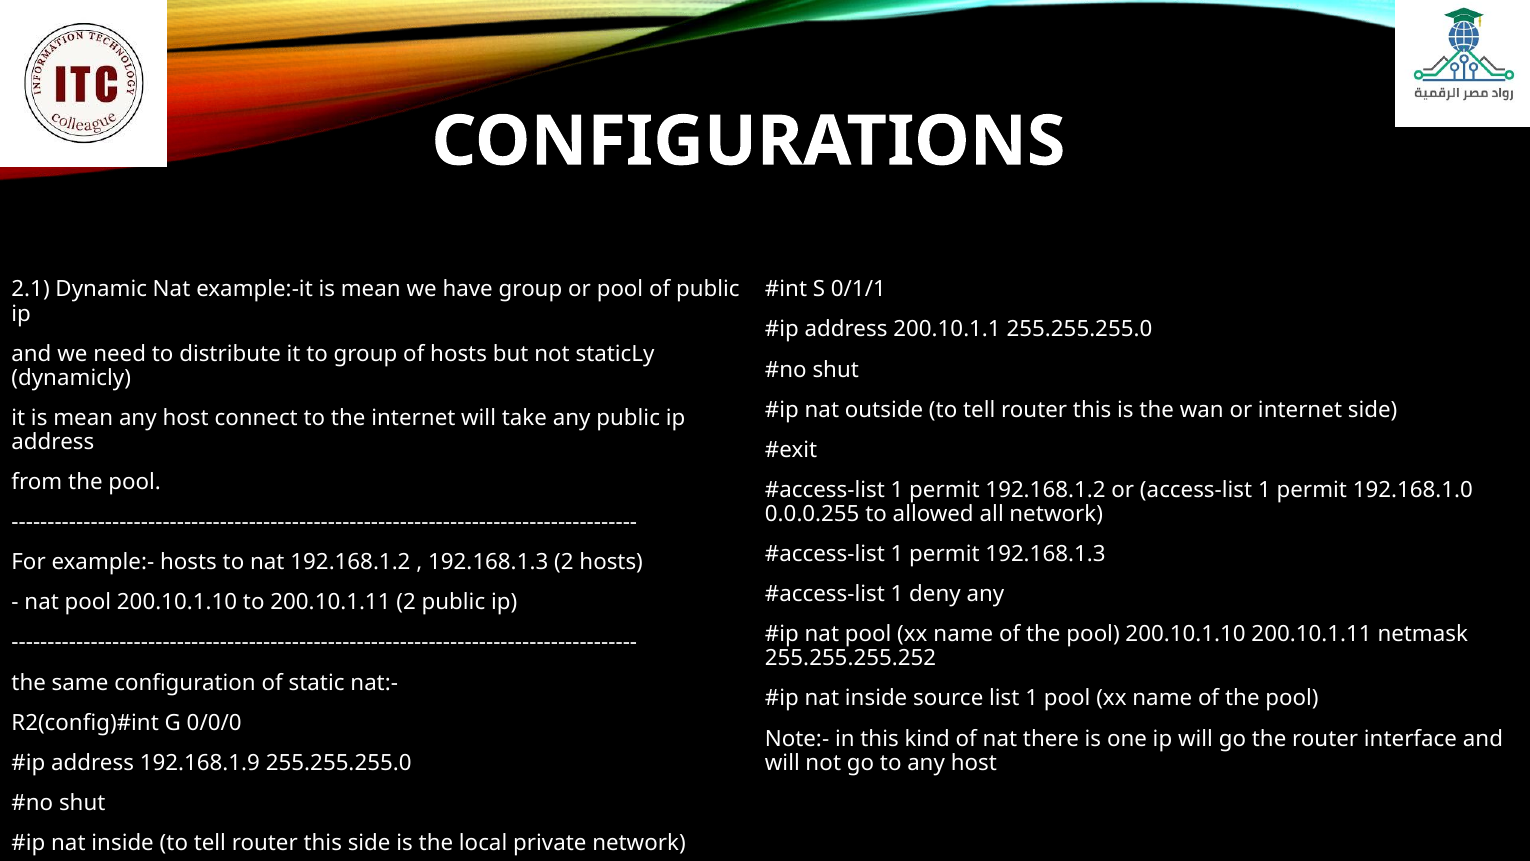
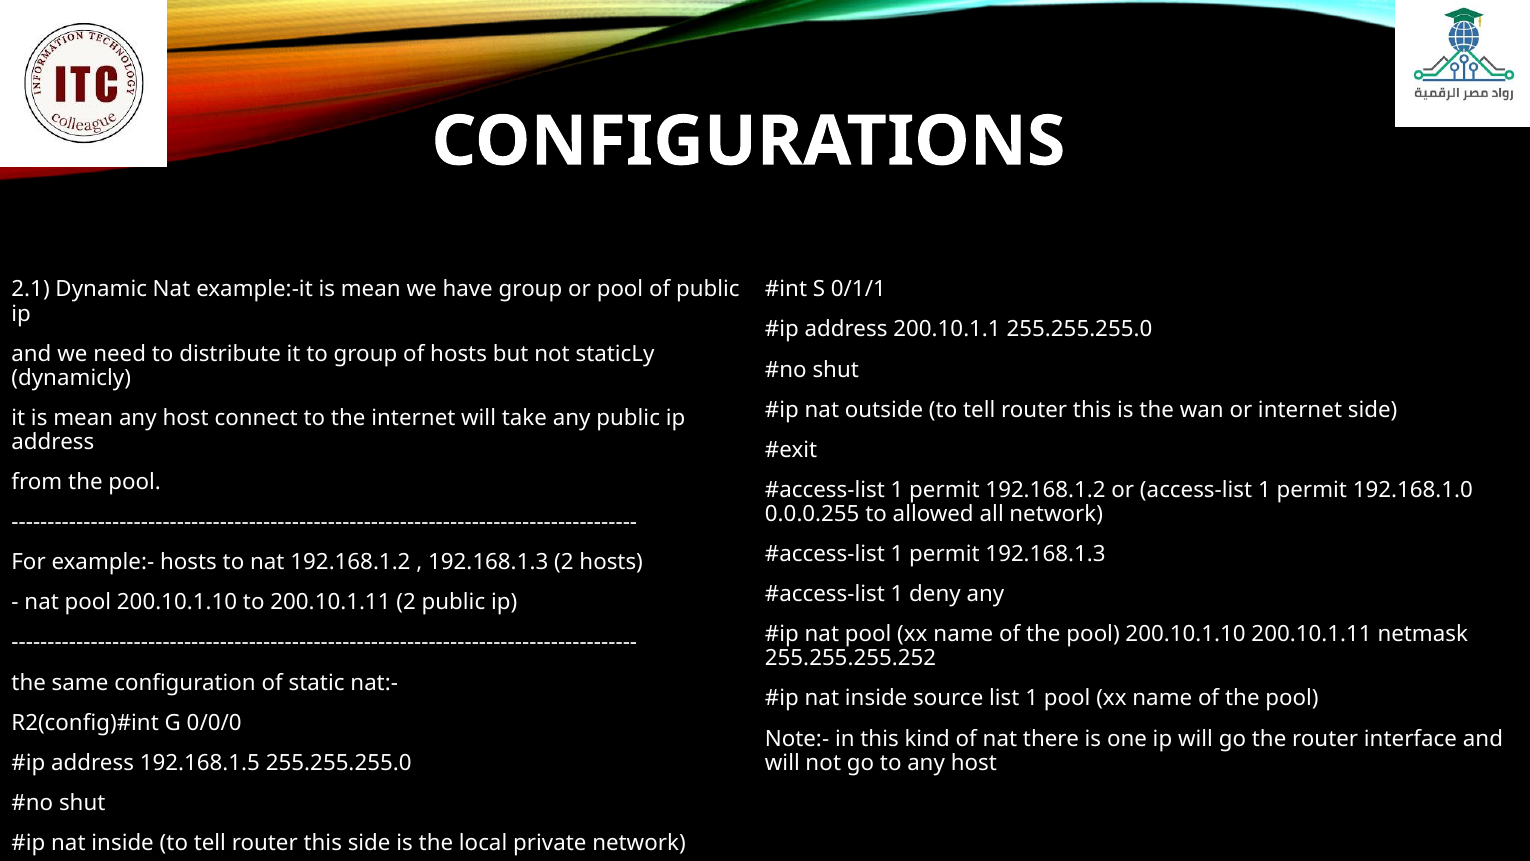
192.168.1.9: 192.168.1.9 -> 192.168.1.5 (200, 762)
